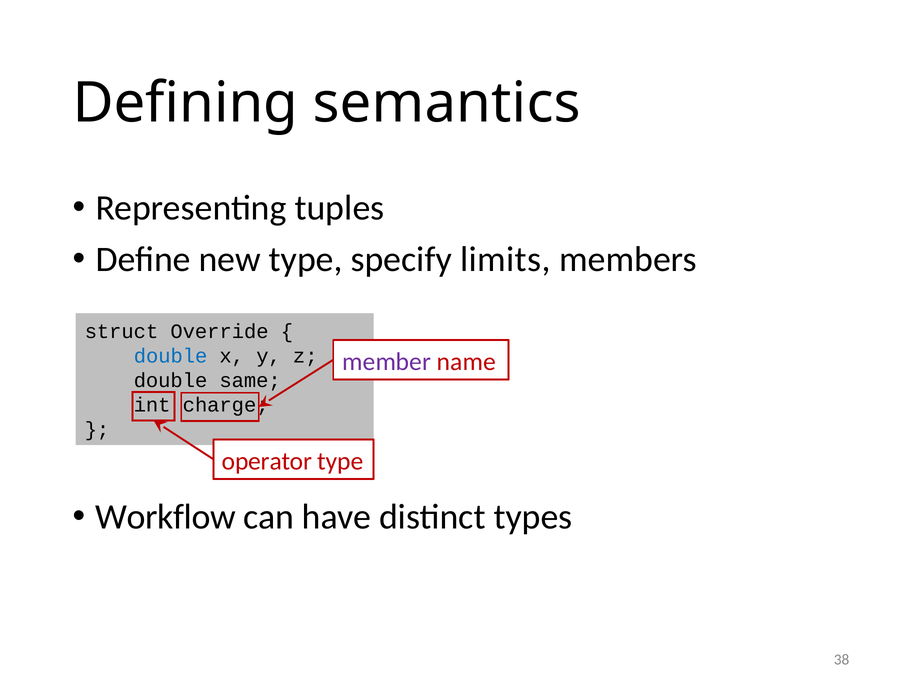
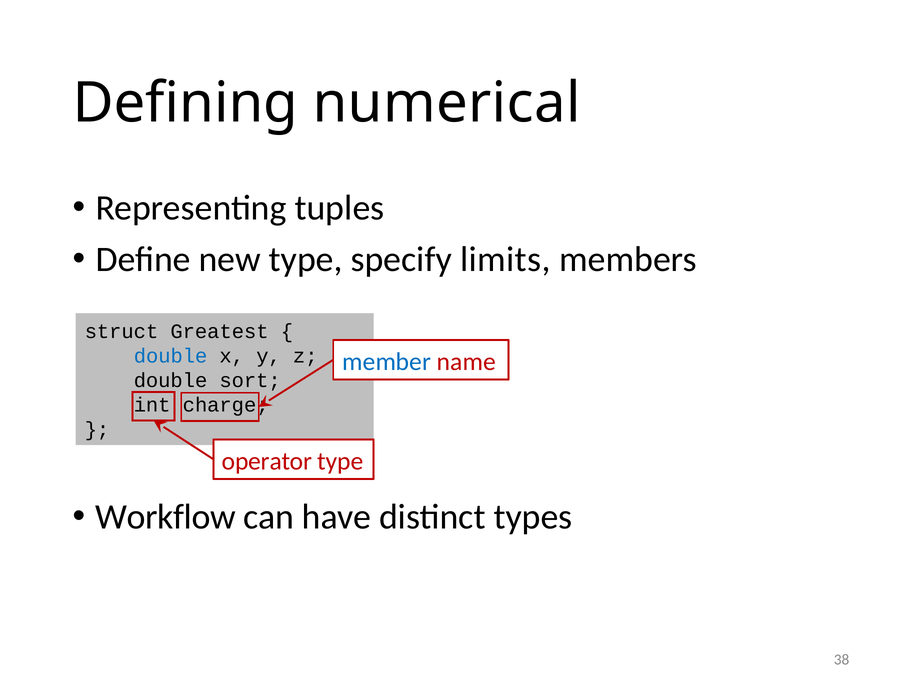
semantics: semantics -> numerical (447, 103)
Override: Override -> Greatest (220, 332)
member colour: purple -> blue (387, 362)
same: same -> sort (250, 381)
